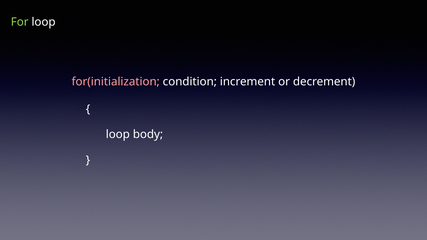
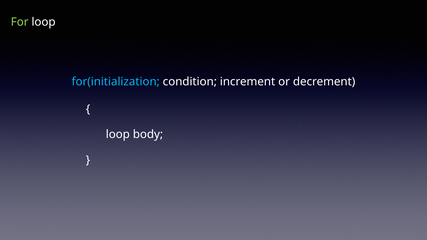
for(initialization colour: pink -> light blue (116, 82)
